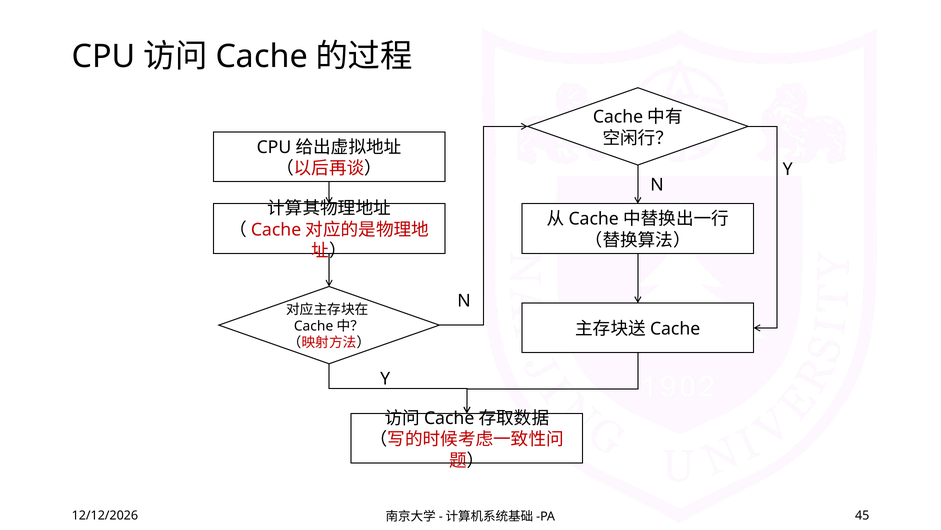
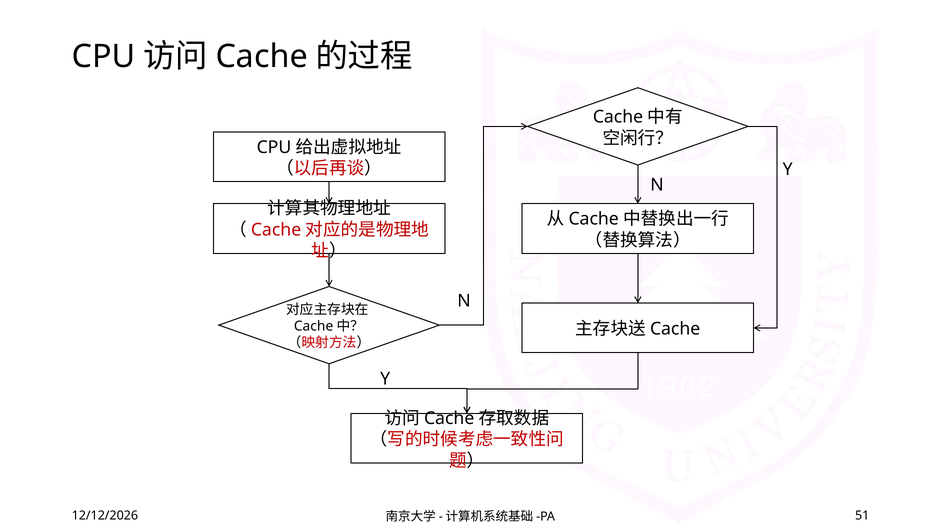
45: 45 -> 51 (862, 515)
